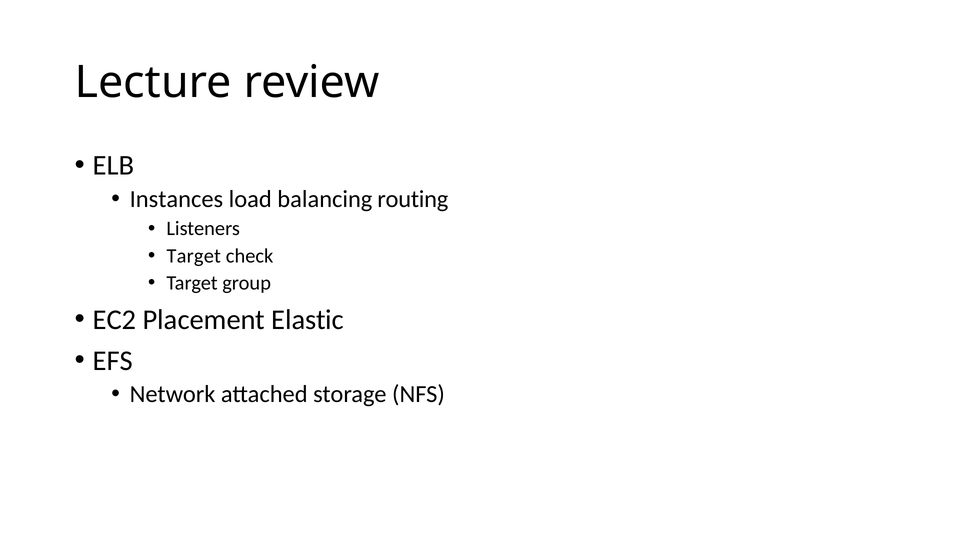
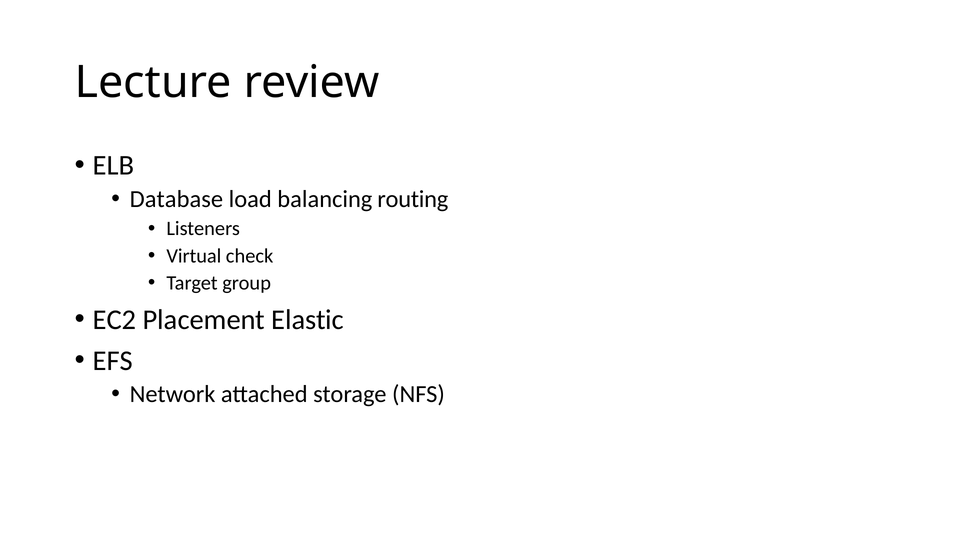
Instances: Instances -> Database (176, 199)
Target: Target -> Virtual (194, 256)
